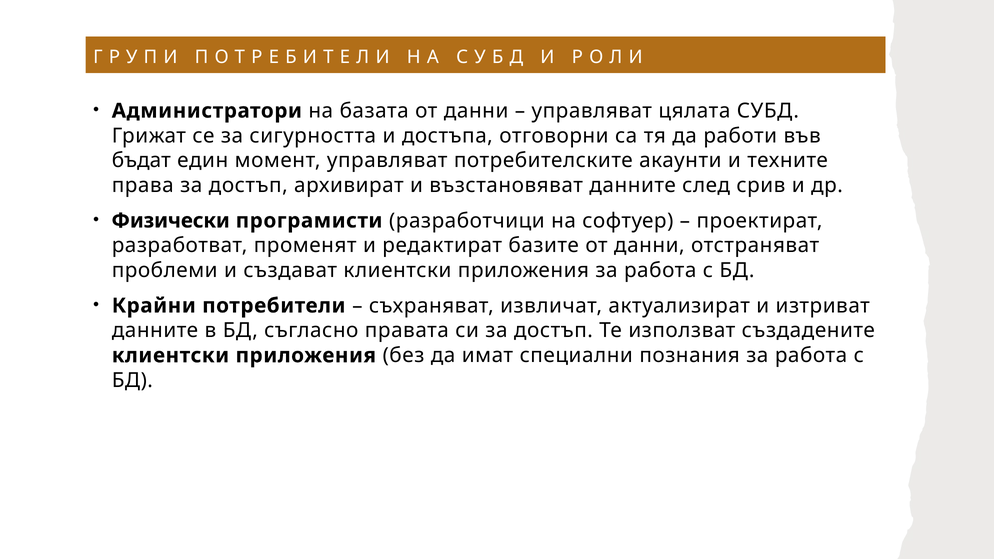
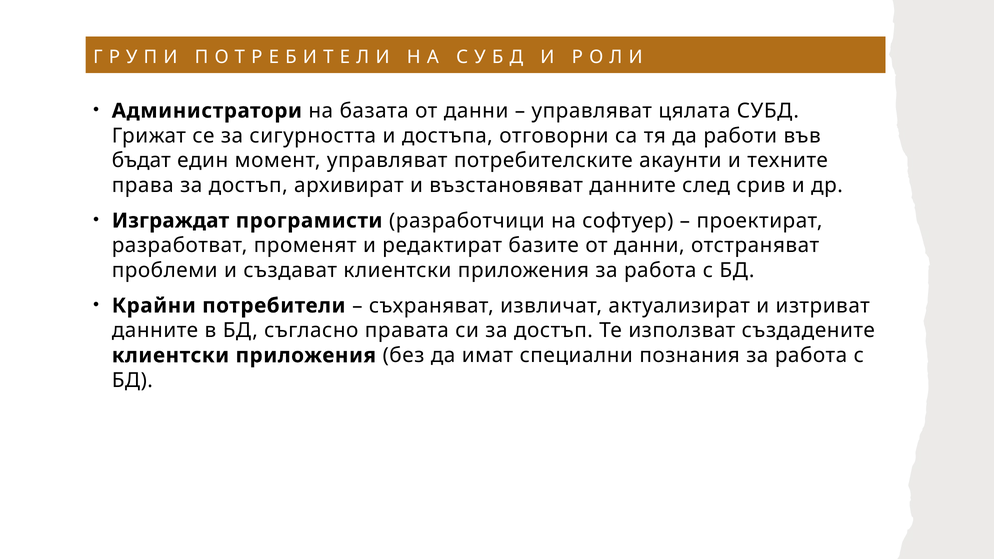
Физически: Физически -> Изграждат (170, 221)
